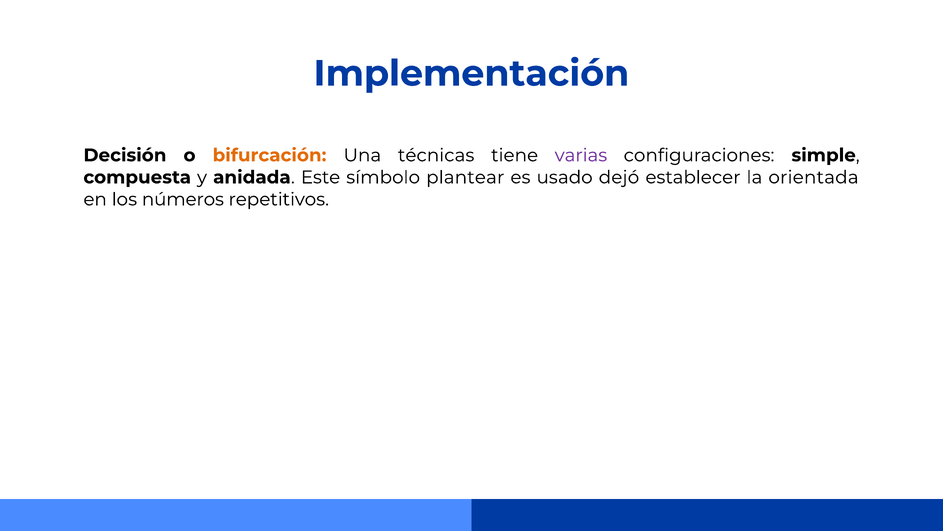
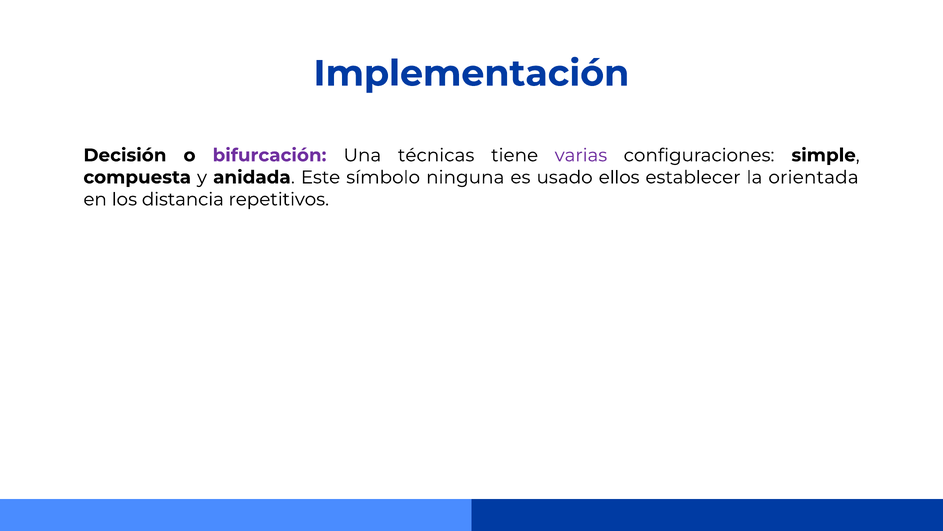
bifurcación colour: orange -> purple (270, 155)
plantear: plantear -> ninguna (465, 177)
dejó: dejó -> ellos (619, 177)
números: números -> distancia (183, 199)
